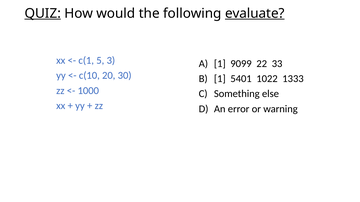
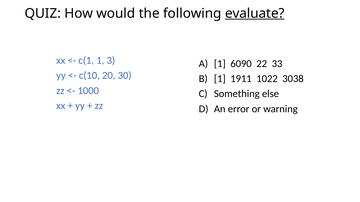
QUIZ underline: present -> none (43, 13)
c(1 5: 5 -> 1 (100, 61)
9099: 9099 -> 6090 (241, 64)
5401: 5401 -> 1911 (241, 79)
1333: 1333 -> 3038 (293, 79)
